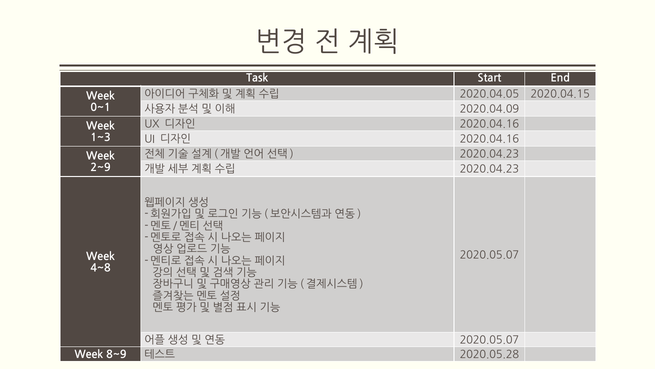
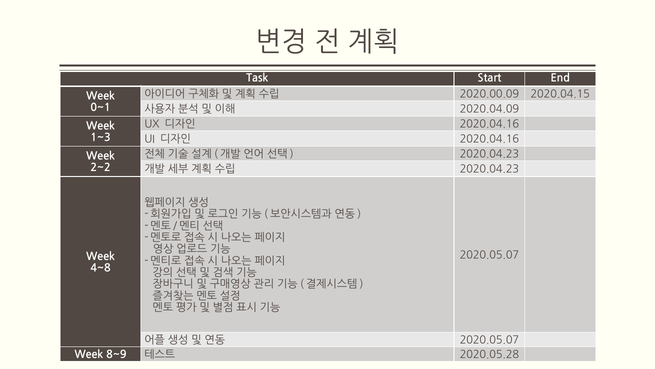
2020.04.05: 2020.04.05 -> 2020.00.09 (489, 94)
2~9: 2~9 -> 2~2 (101, 168)
